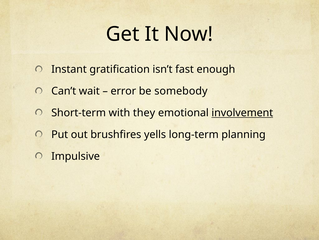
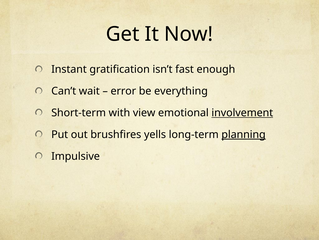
somebody: somebody -> everything (181, 91)
they: they -> view (144, 113)
planning underline: none -> present (244, 134)
